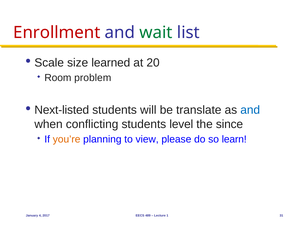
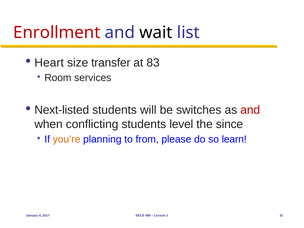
wait colour: green -> black (156, 33)
Scale: Scale -> Heart (49, 63)
learned: learned -> transfer (111, 63)
20: 20 -> 83 (153, 63)
problem: problem -> services (93, 78)
translate: translate -> switches (199, 110)
and colour: blue -> red (250, 110)
view: view -> from (147, 139)
